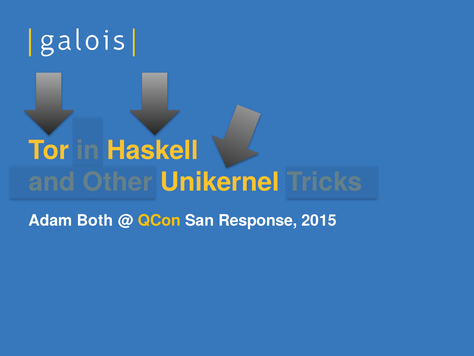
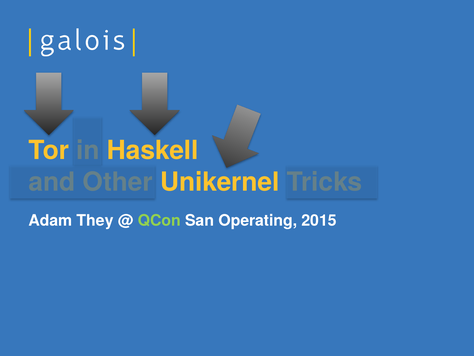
Both: Both -> They (95, 220)
QCon colour: yellow -> light green (159, 220)
Response: Response -> Operating (258, 220)
